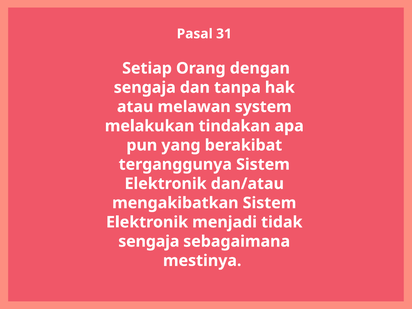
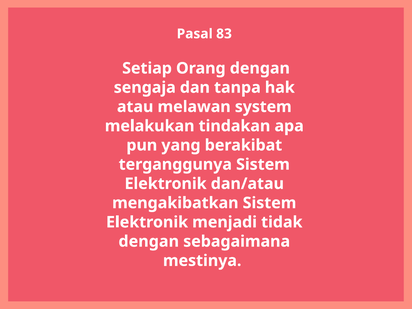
31: 31 -> 83 (224, 34)
sengaja: sengaja -> dengan (149, 241)
